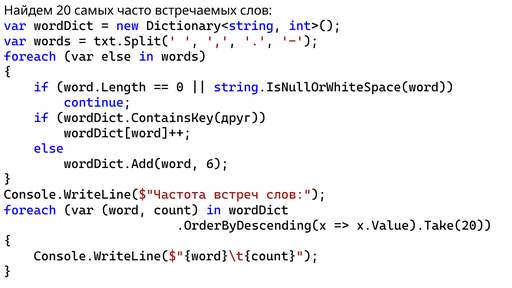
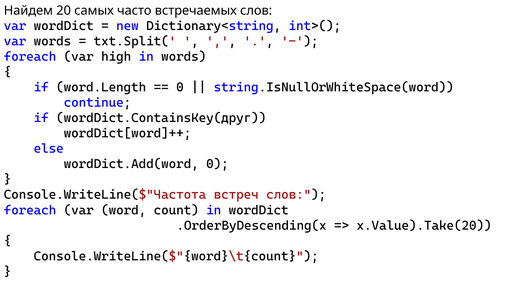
var else: else -> high (116, 57)
wordDict.Add(word 6: 6 -> 0 (217, 164)
